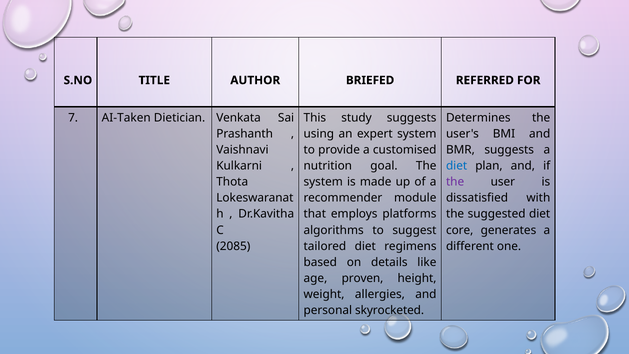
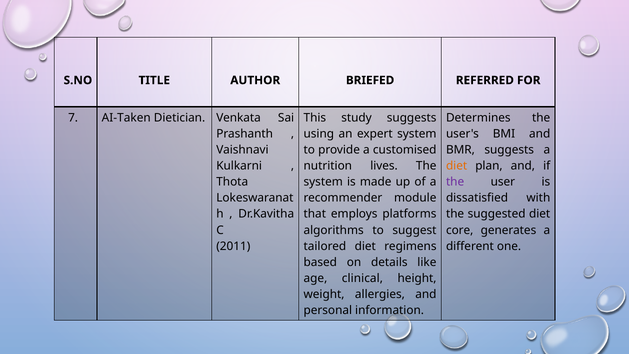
goal: goal -> lives (384, 166)
diet colour: blue -> orange (457, 166)
2085: 2085 -> 2011 (233, 246)
proven: proven -> clinical (362, 278)
skyrocketed: skyrocketed -> information (390, 310)
